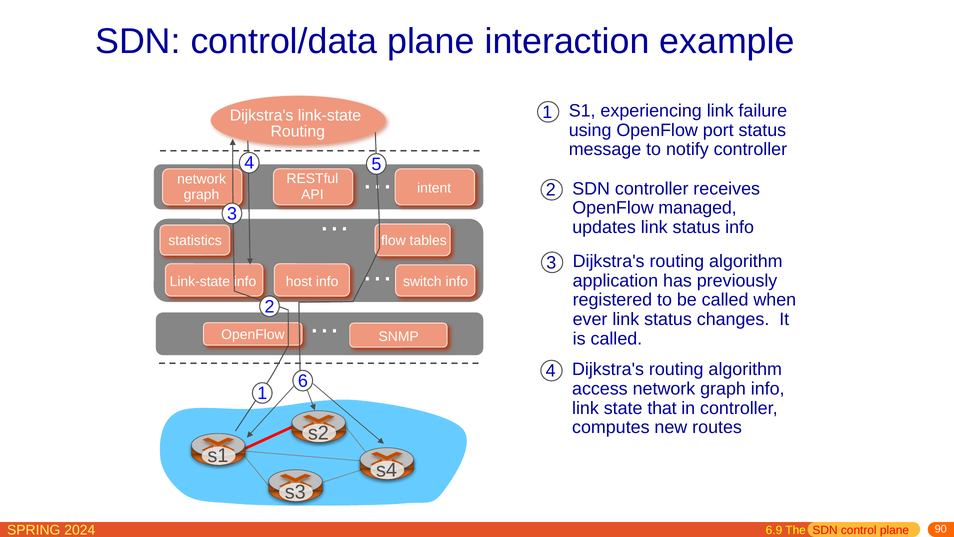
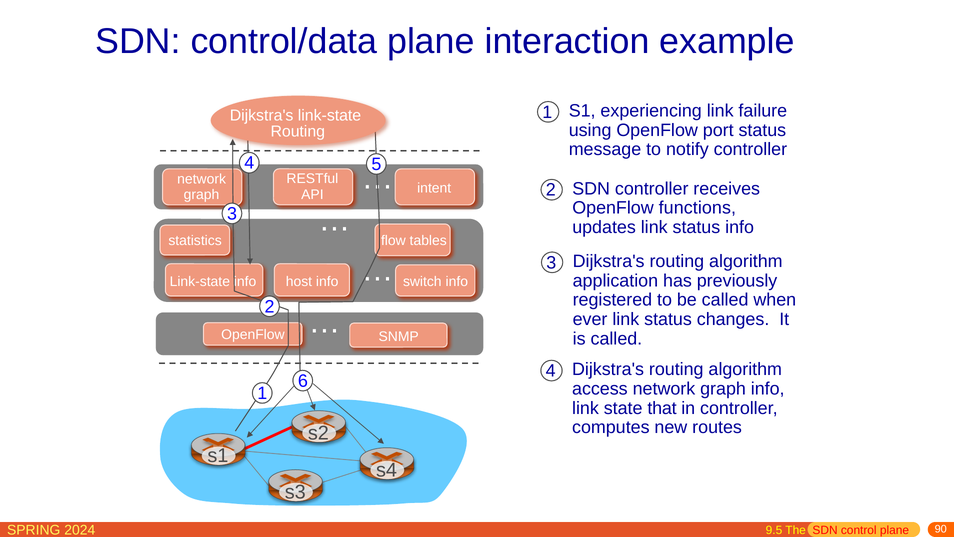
managed: managed -> functions (697, 208)
6.9: 6.9 -> 9.5 (774, 530)
